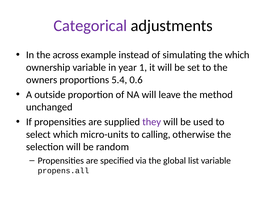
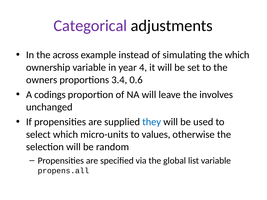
1: 1 -> 4 (143, 67)
5.4: 5.4 -> 3.4 (119, 80)
outside: outside -> codings (50, 95)
method: method -> involves (216, 95)
they colour: purple -> blue (152, 122)
calling: calling -> values (156, 135)
